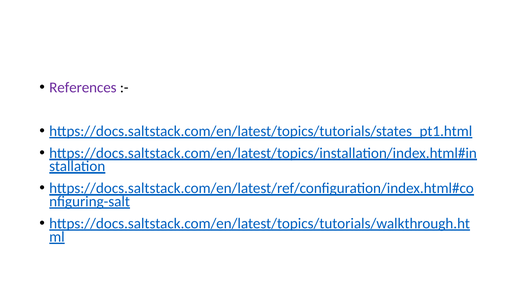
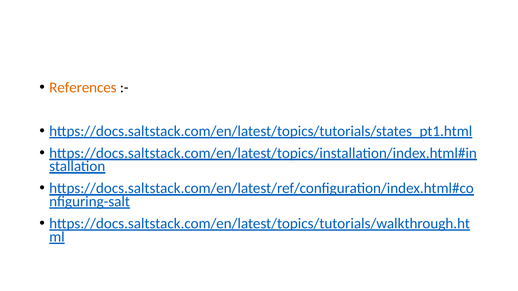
References colour: purple -> orange (83, 88)
